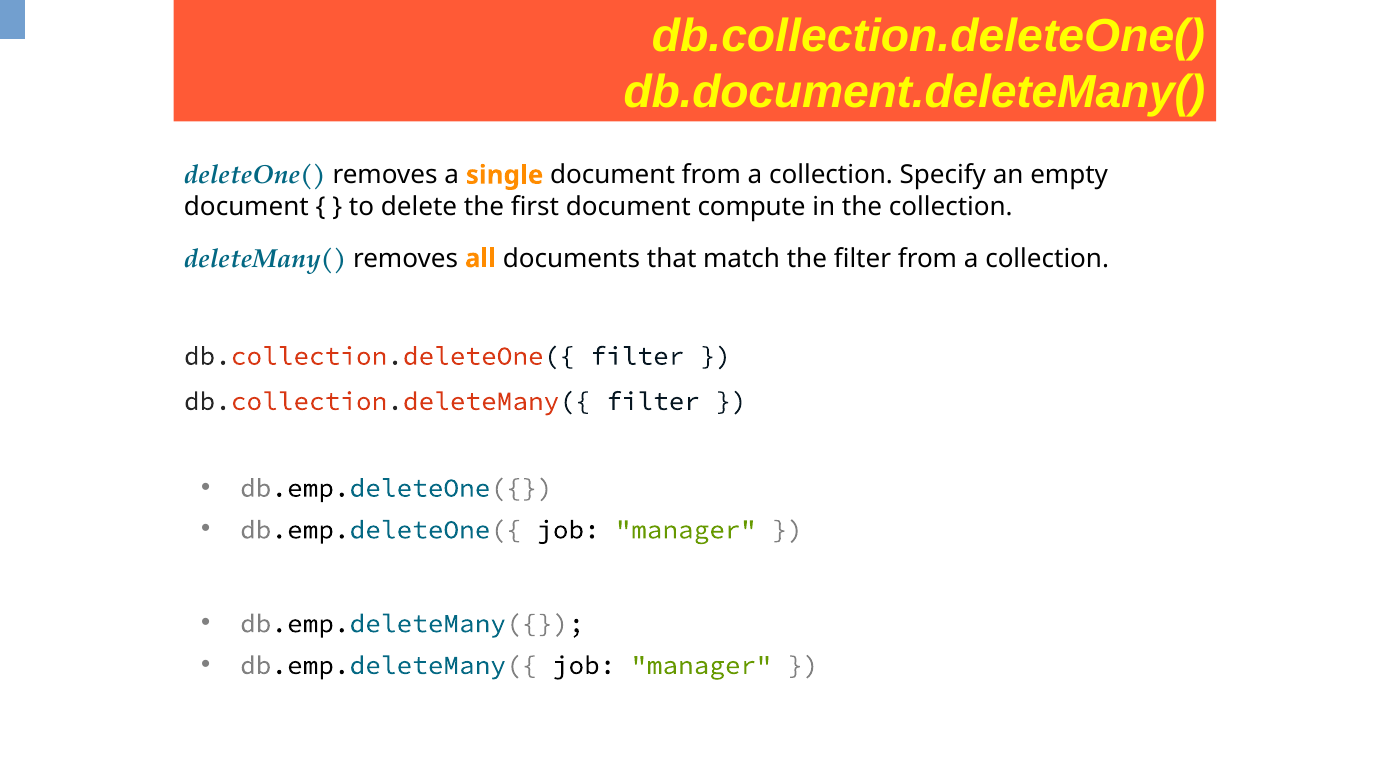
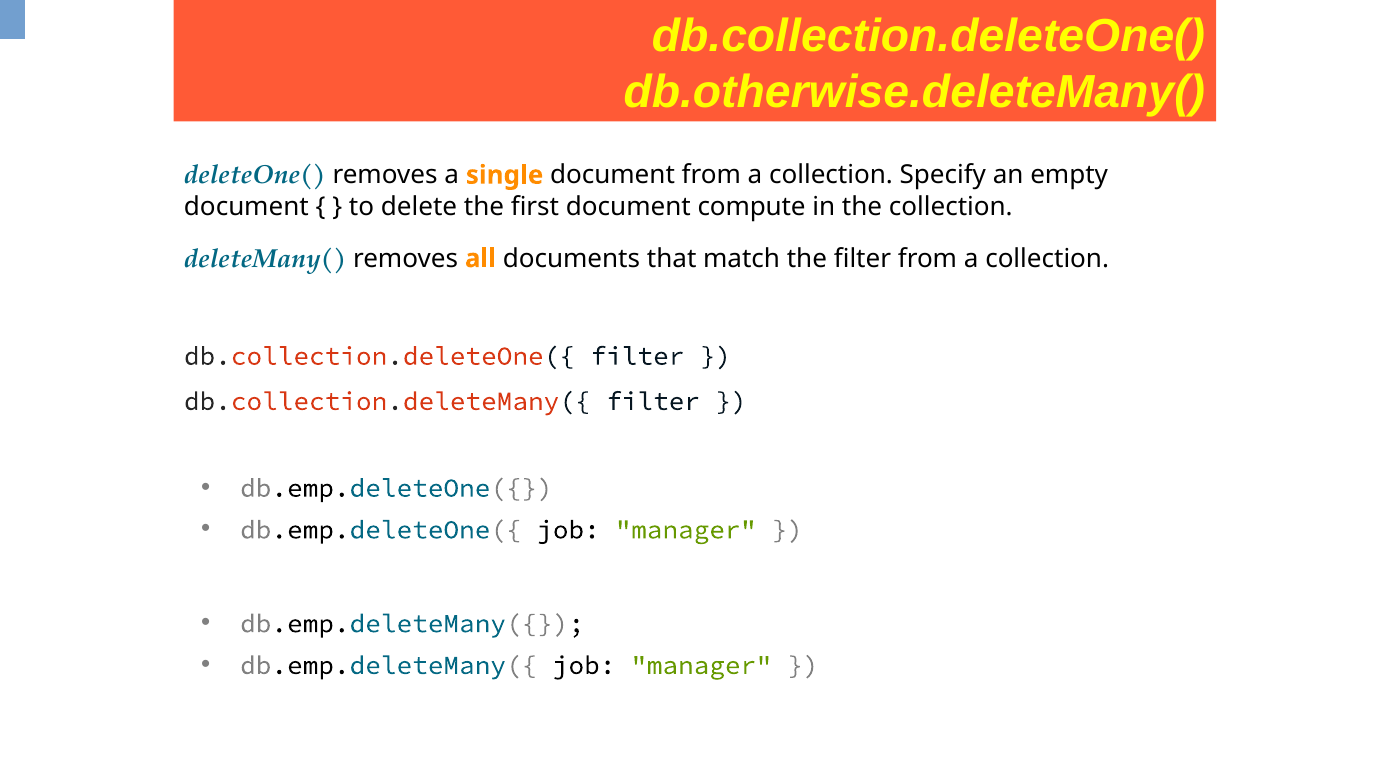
db.document.deleteMany(: db.document.deleteMany( -> db.otherwise.deleteMany( (914, 92)
